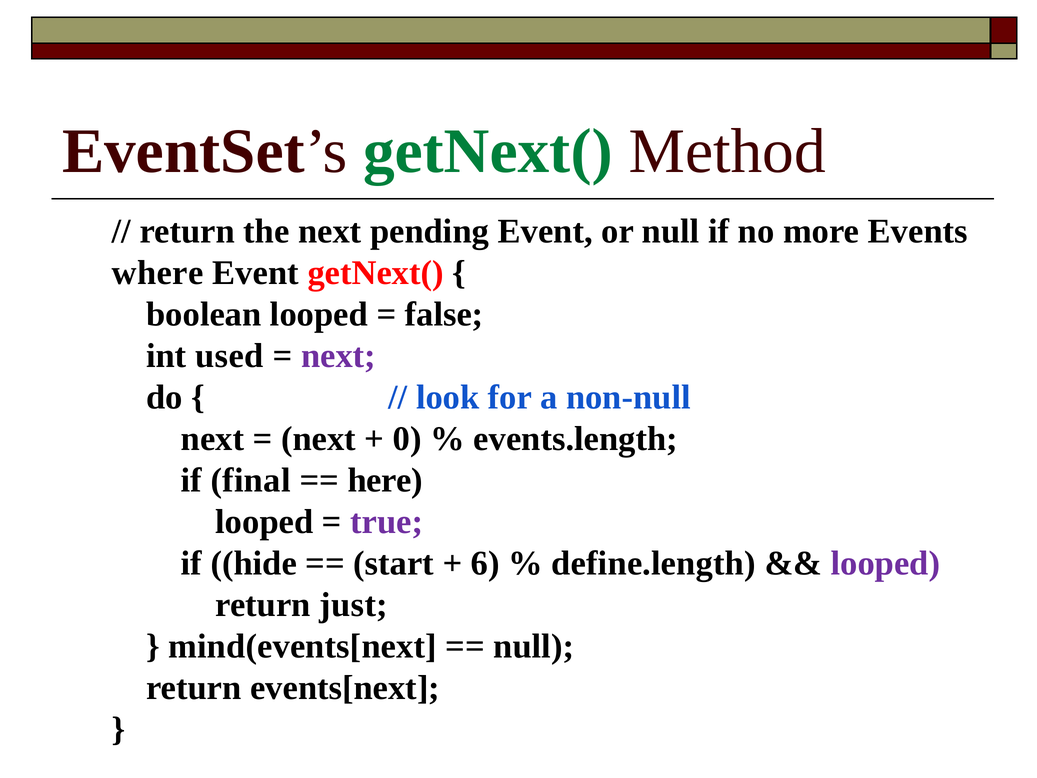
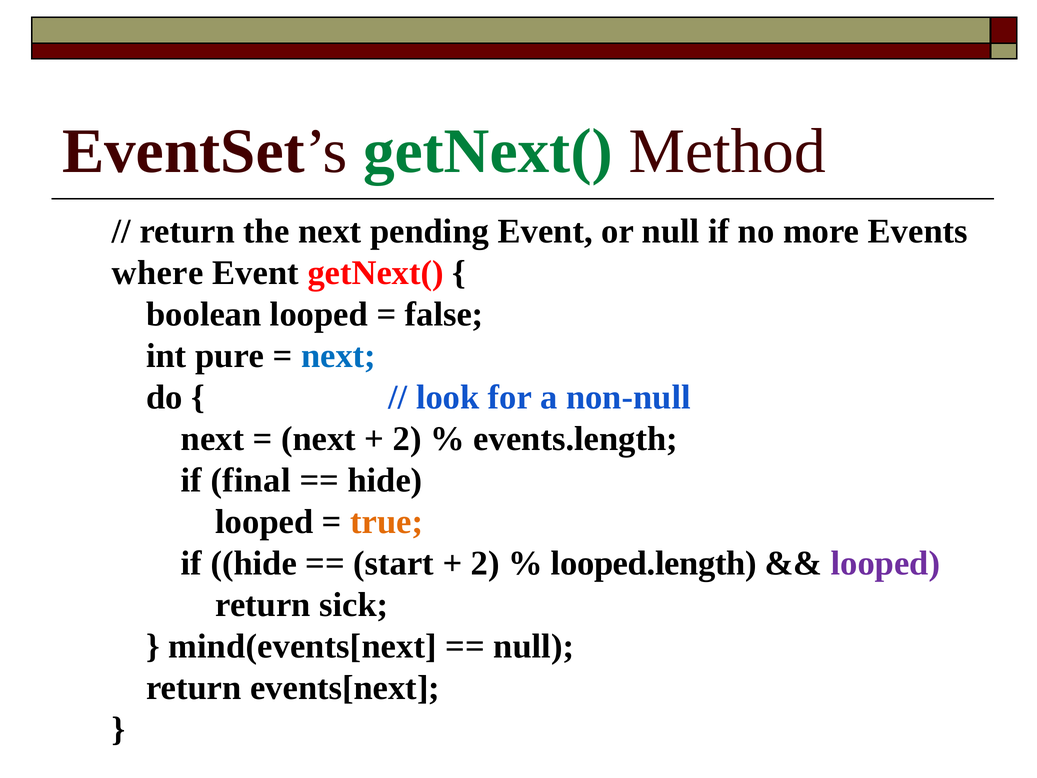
used: used -> pure (230, 356)
next colour: purple -> blue (339, 356)
0: 0 -> 2 (407, 439)
here: here -> hide (385, 480)
true colour: purple -> orange (387, 522)
6: 6 -> 2 (485, 563)
define.length: define.length -> looped.length (654, 563)
just: just -> sick (354, 605)
